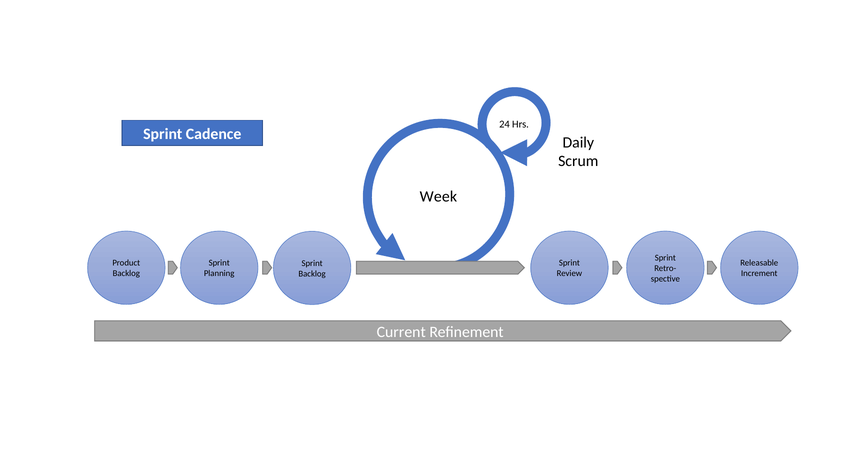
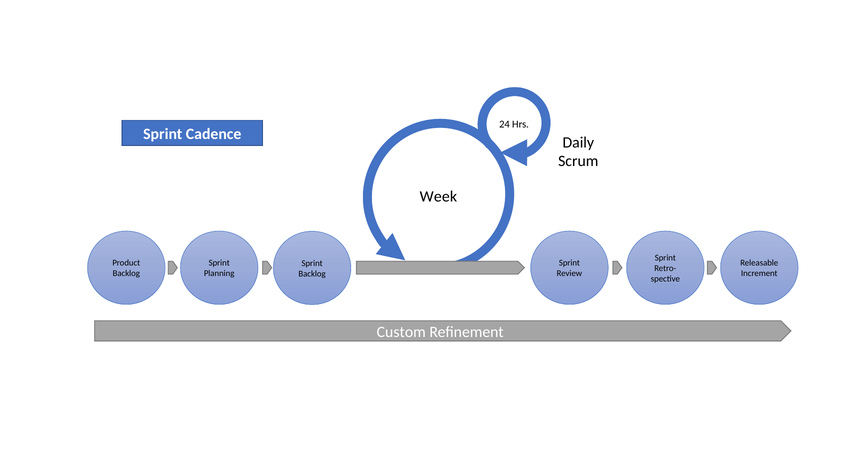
Current: Current -> Custom (401, 332)
